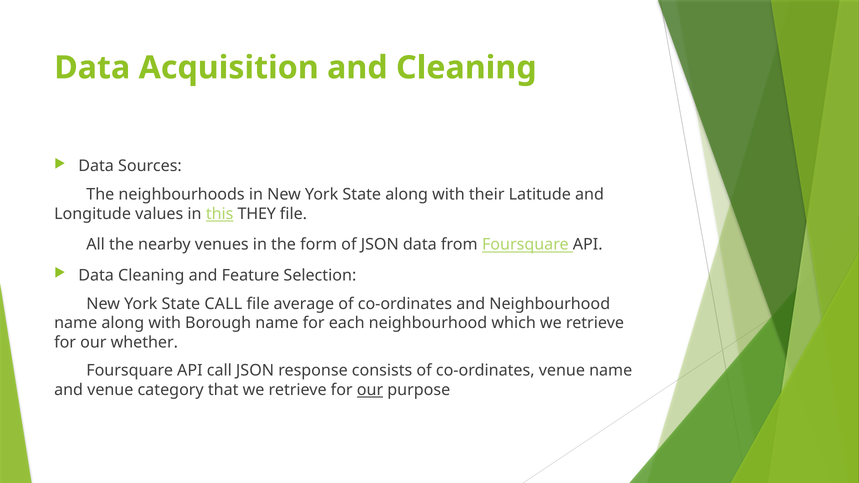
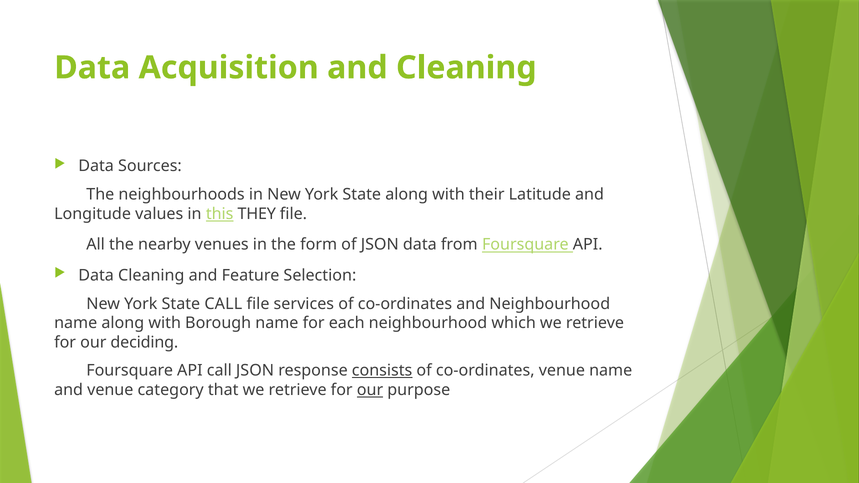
average: average -> services (304, 304)
whether: whether -> deciding (144, 343)
consists underline: none -> present (382, 371)
